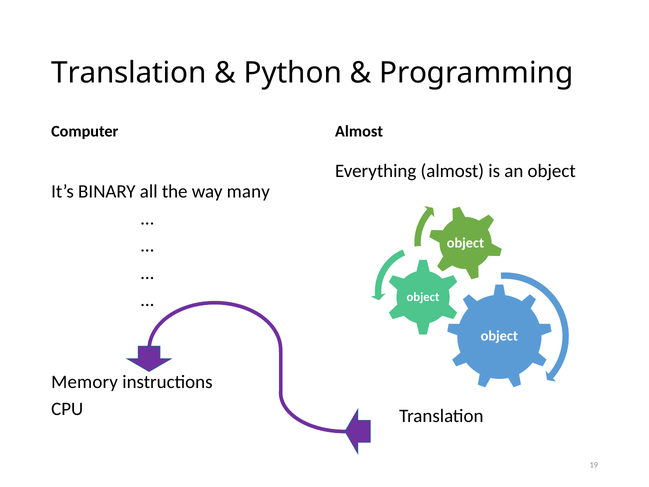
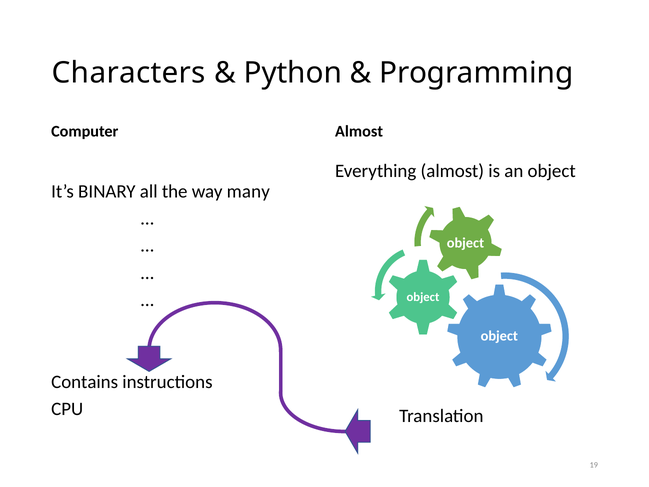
Translation: Translation -> Characters (129, 73)
Memory: Memory -> Contains (85, 382)
